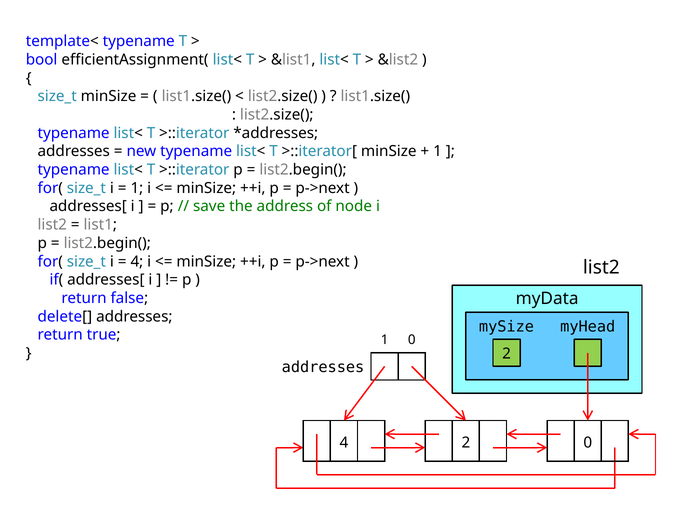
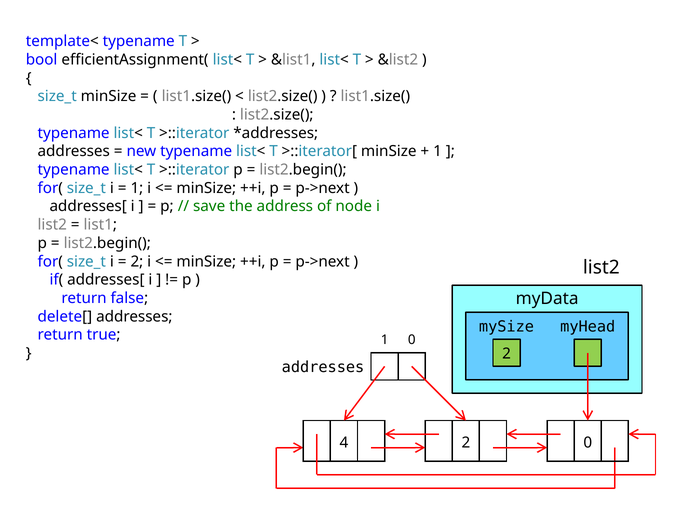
4: 4 -> 2 (137, 261)
